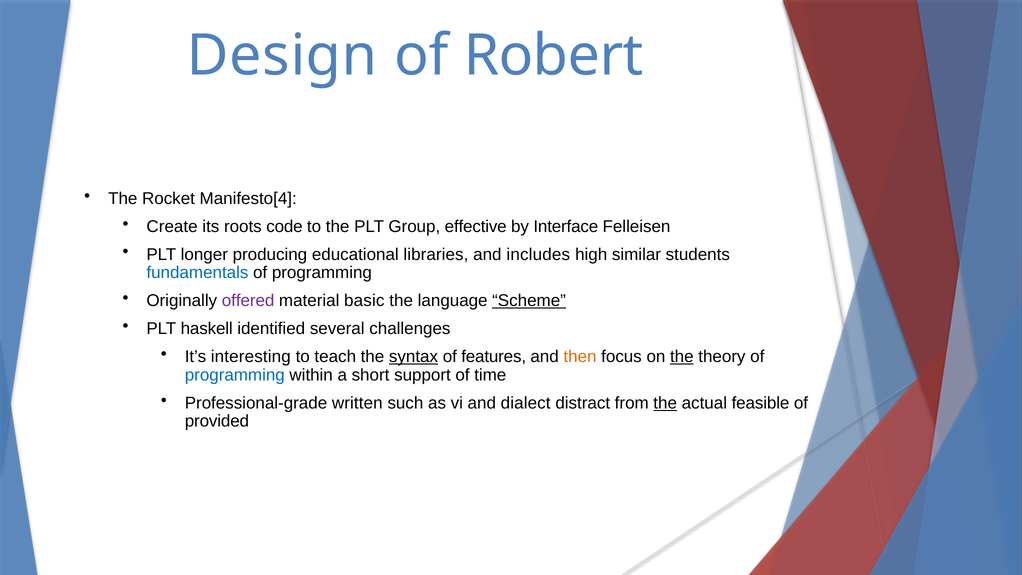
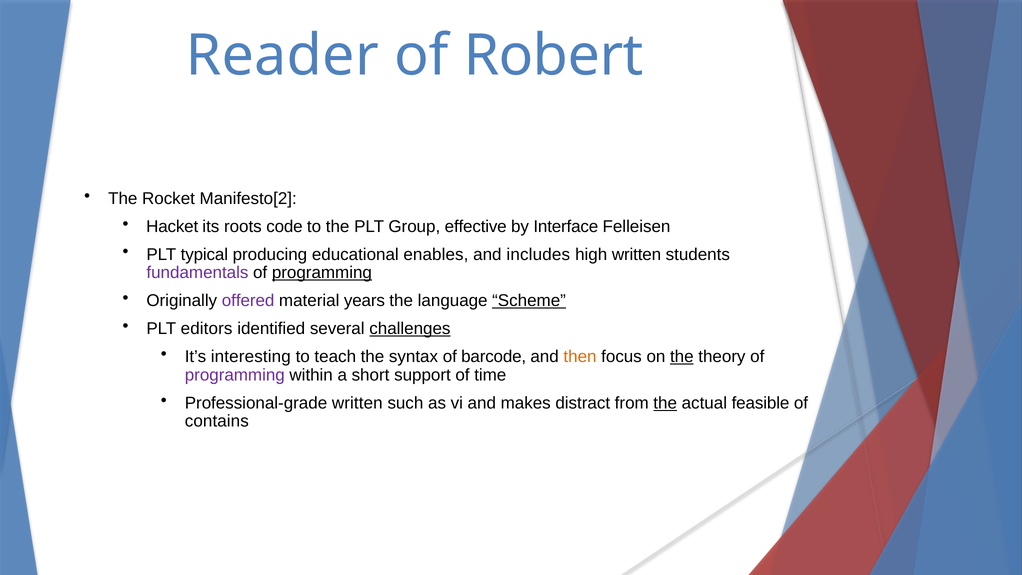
Design: Design -> Reader (282, 56)
Manifesto[4: Manifesto[4 -> Manifesto[2 (248, 198)
Create: Create -> Hacket (172, 226)
longer: longer -> typical (204, 254)
libraries: libraries -> enables (436, 254)
high similar: similar -> written (637, 254)
fundamentals colour: blue -> purple (197, 273)
programming underline: none -> present (322, 273)
basic: basic -> years (364, 301)
haskell: haskell -> editors (207, 329)
challenges underline: none -> present (410, 329)
syntax underline: present -> none (414, 357)
features: features -> barcode (494, 357)
programming colour: blue -> purple (235, 375)
dialect: dialect -> makes (526, 403)
provided: provided -> contains (217, 421)
